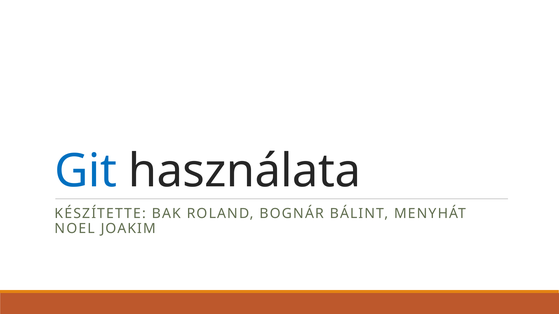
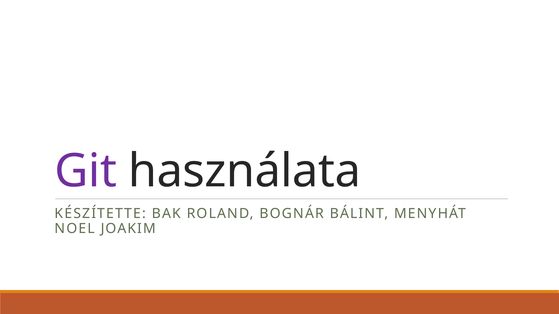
Git colour: blue -> purple (86, 171)
